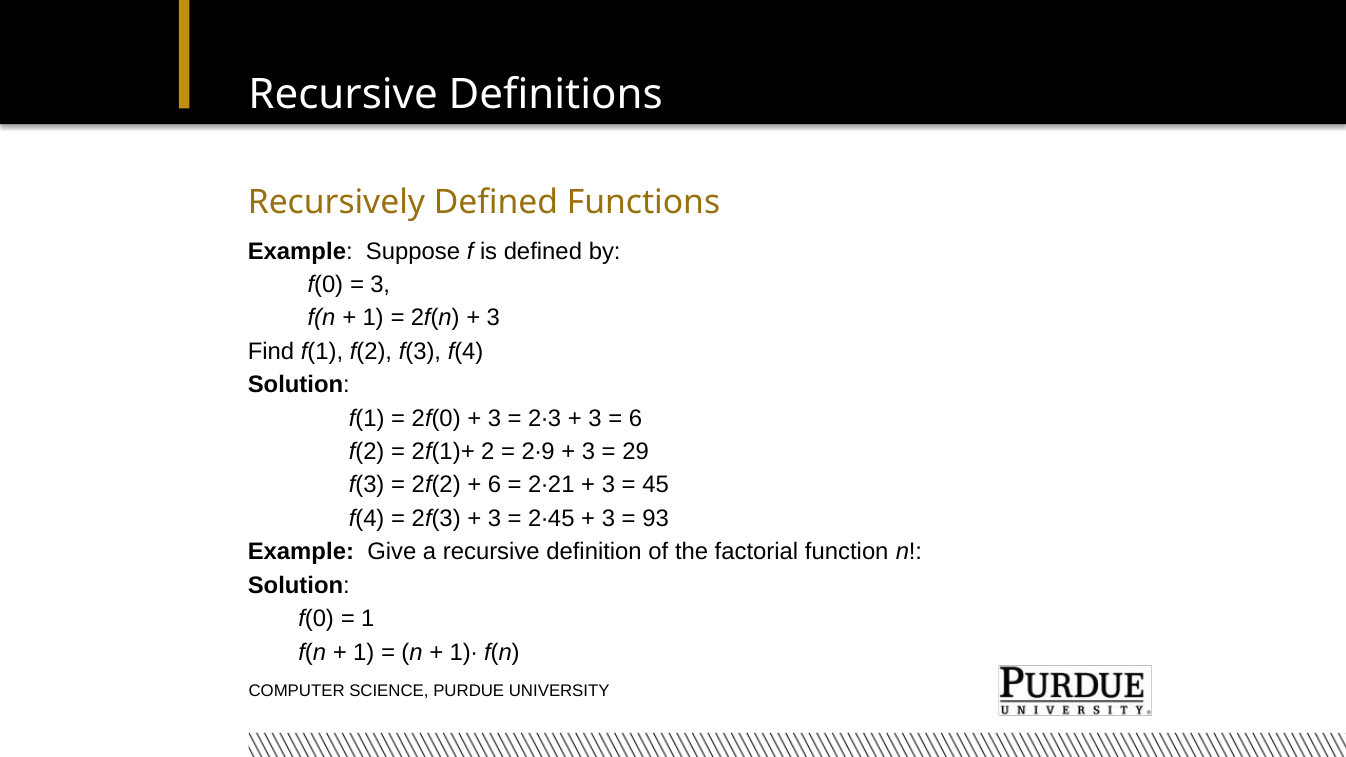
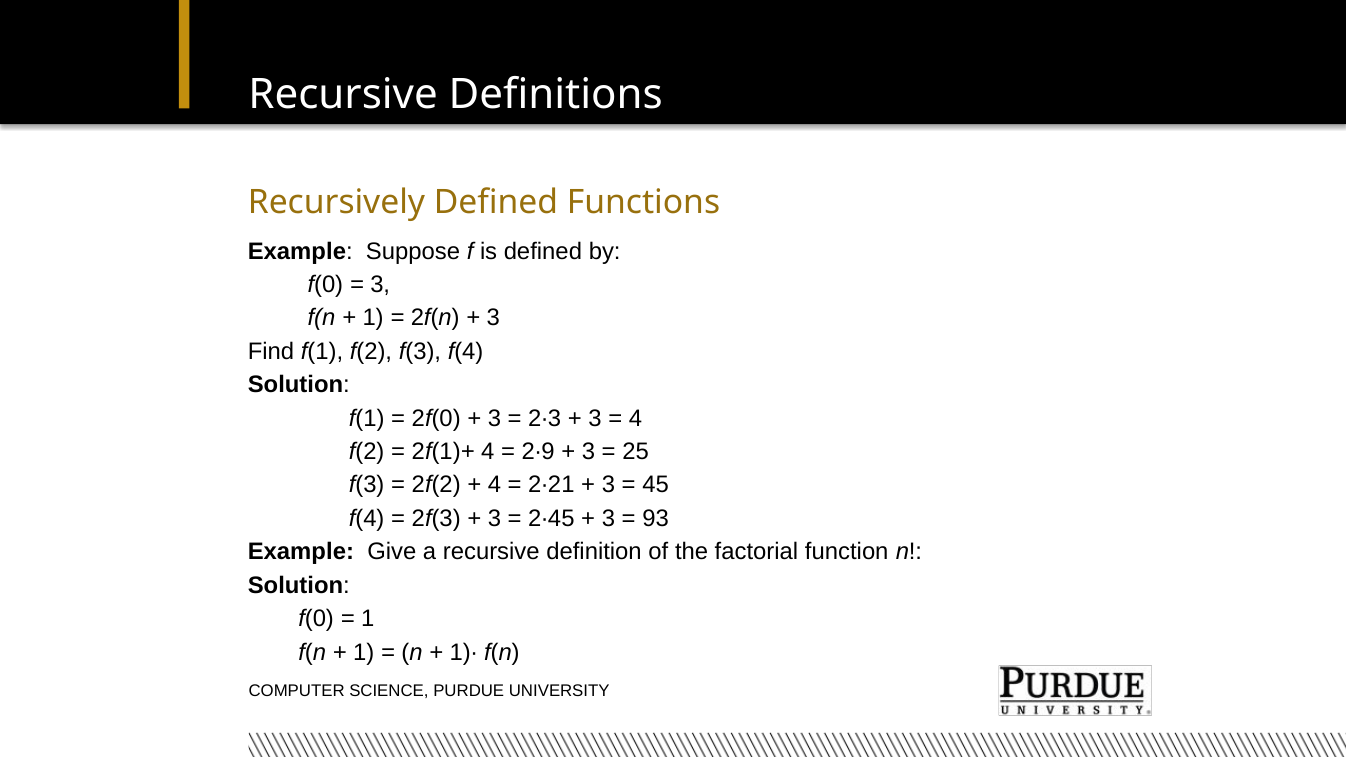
6: 6 -> 4 (636, 418)
2f(1)+ 2: 2 -> 4 (488, 452)
29: 29 -> 25 (636, 452)
6: 6 -> 4 (494, 485)
